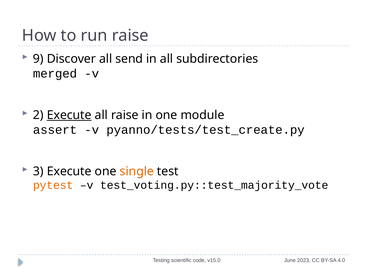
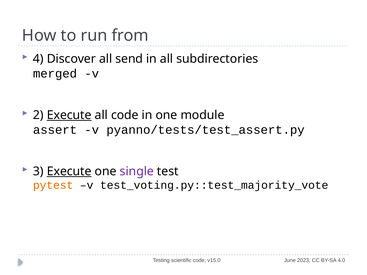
run raise: raise -> from (130, 35)
9: 9 -> 4 (38, 59)
all raise: raise -> code (125, 115)
pyanno/tests/test_create.py: pyanno/tests/test_create.py -> pyanno/tests/test_assert.py (206, 130)
Execute underline: none -> present (69, 171)
single colour: orange -> purple (137, 171)
